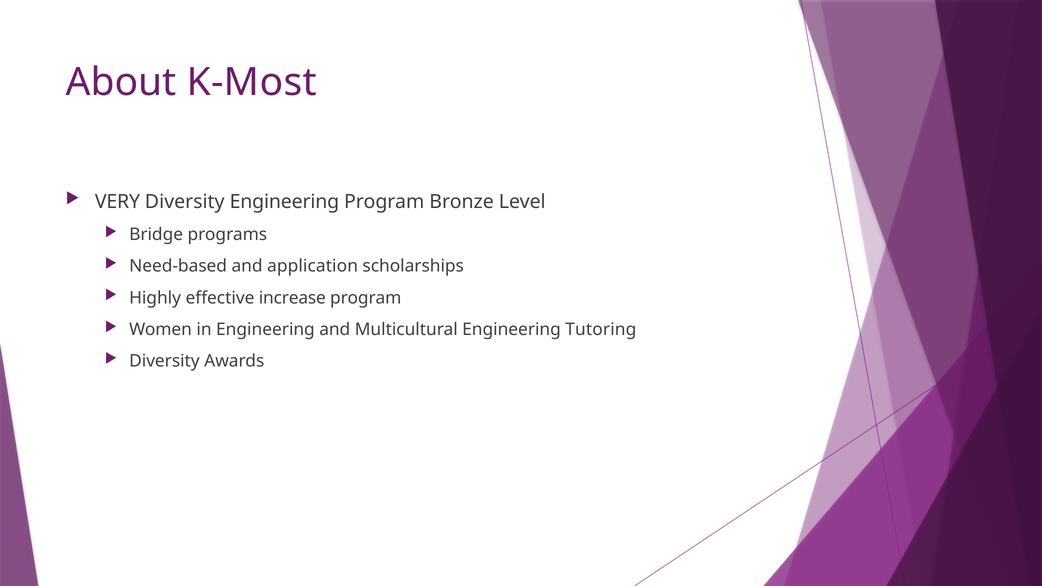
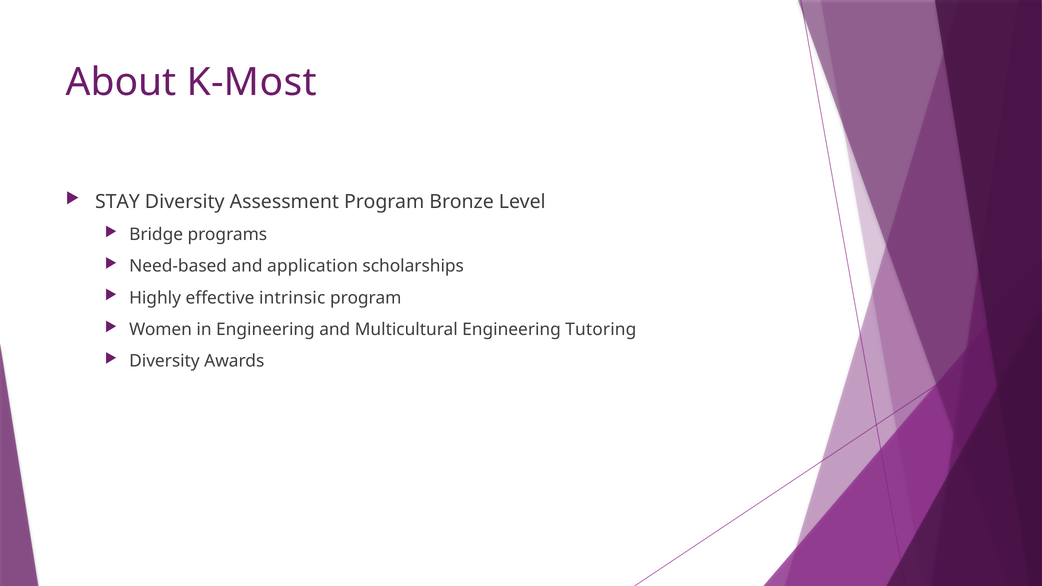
VERY: VERY -> STAY (117, 202)
Diversity Engineering: Engineering -> Assessment (284, 202)
increase: increase -> intrinsic (292, 298)
